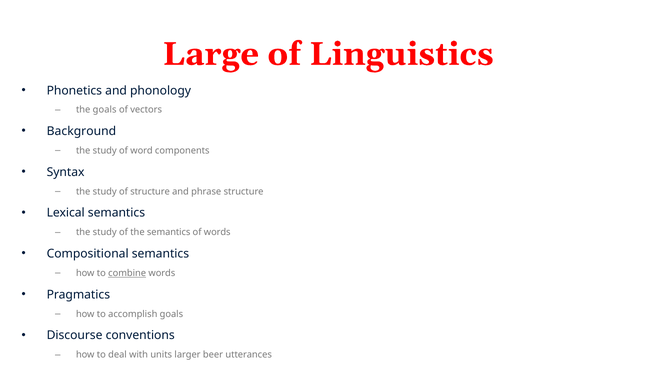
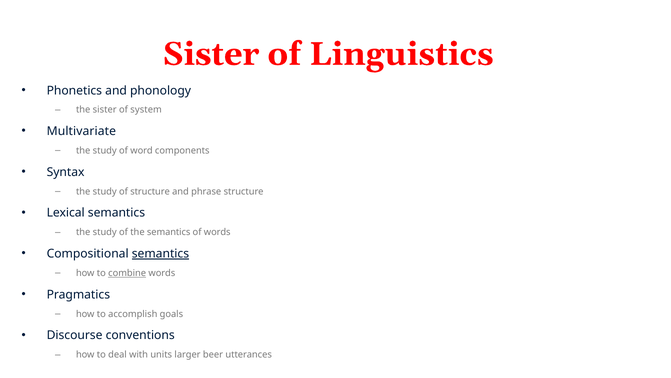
Large: Large -> Sister (211, 54)
the goals: goals -> sister (105, 110)
vectors: vectors -> system (146, 110)
Background: Background -> Multivariate (81, 131)
semantics underline: none -> present (160, 253)
